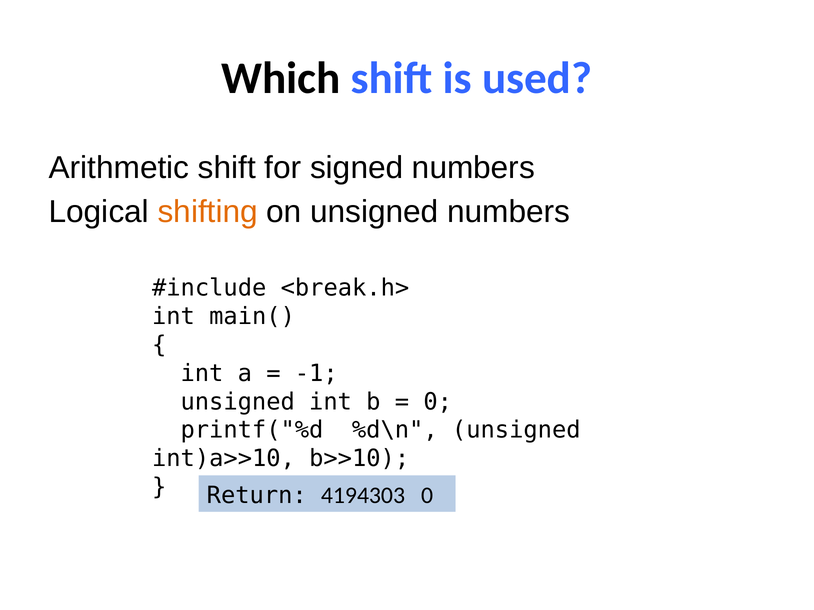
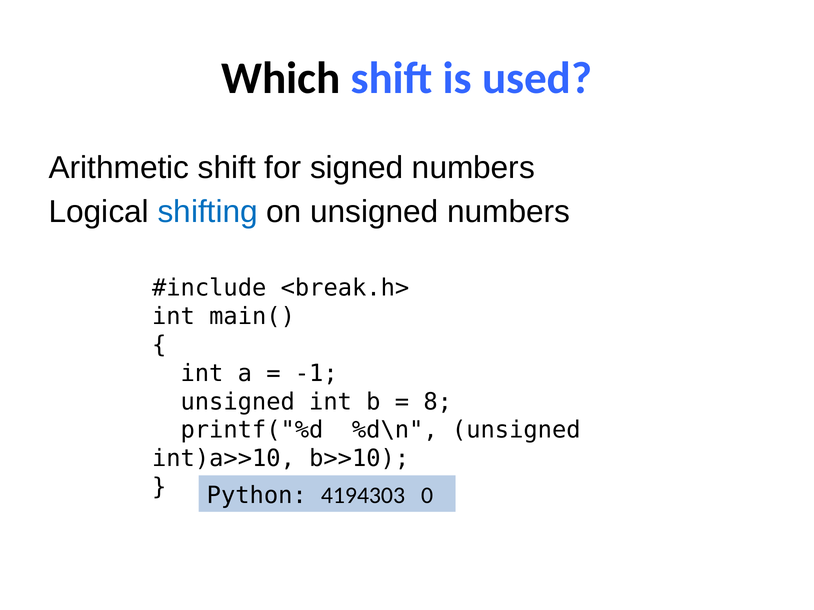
shifting colour: orange -> blue (208, 212)
0: 0 -> 8 (438, 402)
Return: Return -> Python (257, 496)
